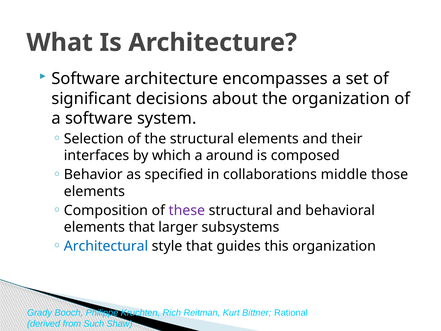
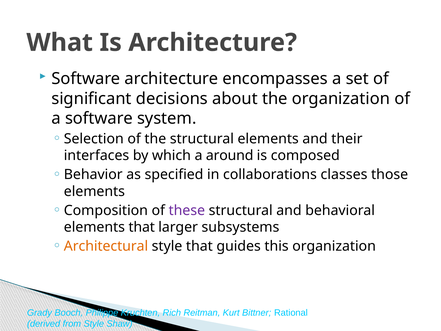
middle: middle -> classes (344, 174)
Architectural colour: blue -> orange (106, 246)
from Such: Such -> Style (94, 324)
